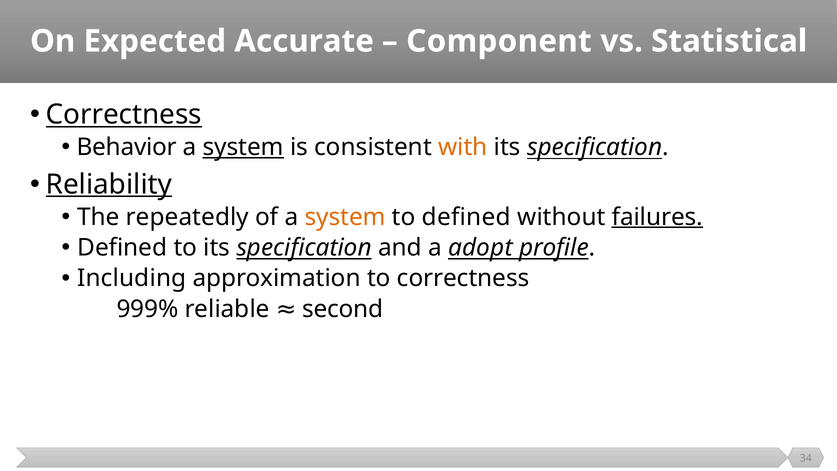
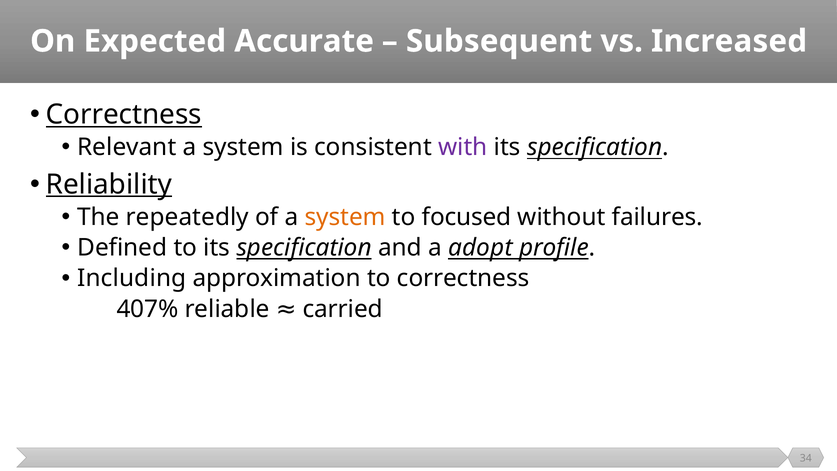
Component: Component -> Subsequent (499, 41)
Statistical: Statistical -> Increased (729, 41)
Behavior: Behavior -> Relevant (127, 147)
system underline: present -> none (243, 147)
with colour: orange -> purple (463, 147)
to defined: defined -> focused (467, 217)
failures underline: present -> none (657, 217)
999%: 999% -> 407% (148, 309)
second: second -> carried (343, 309)
